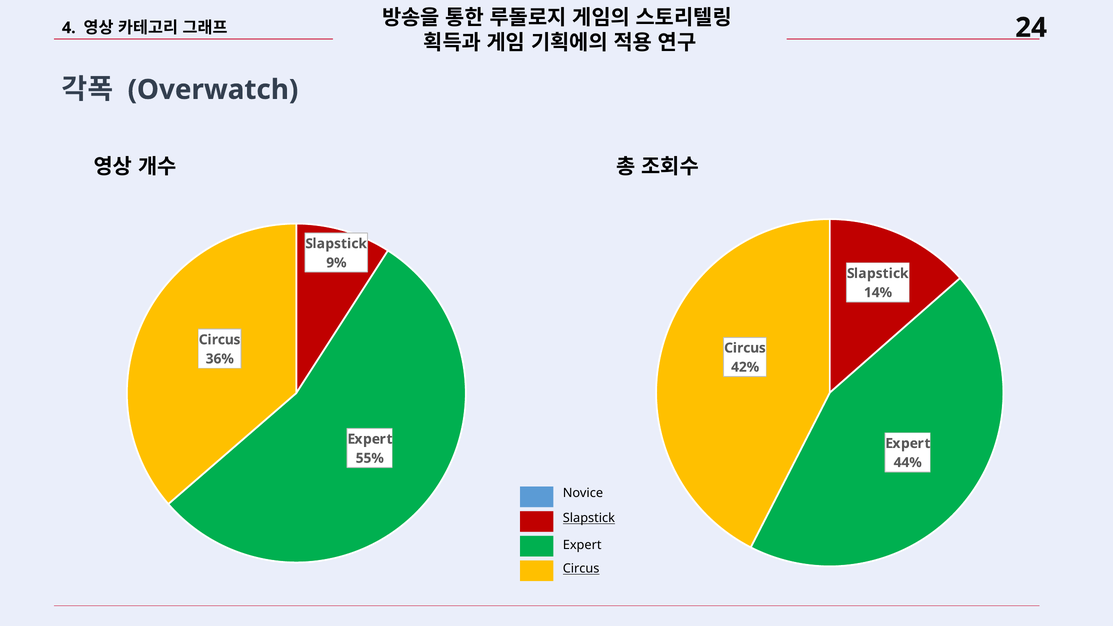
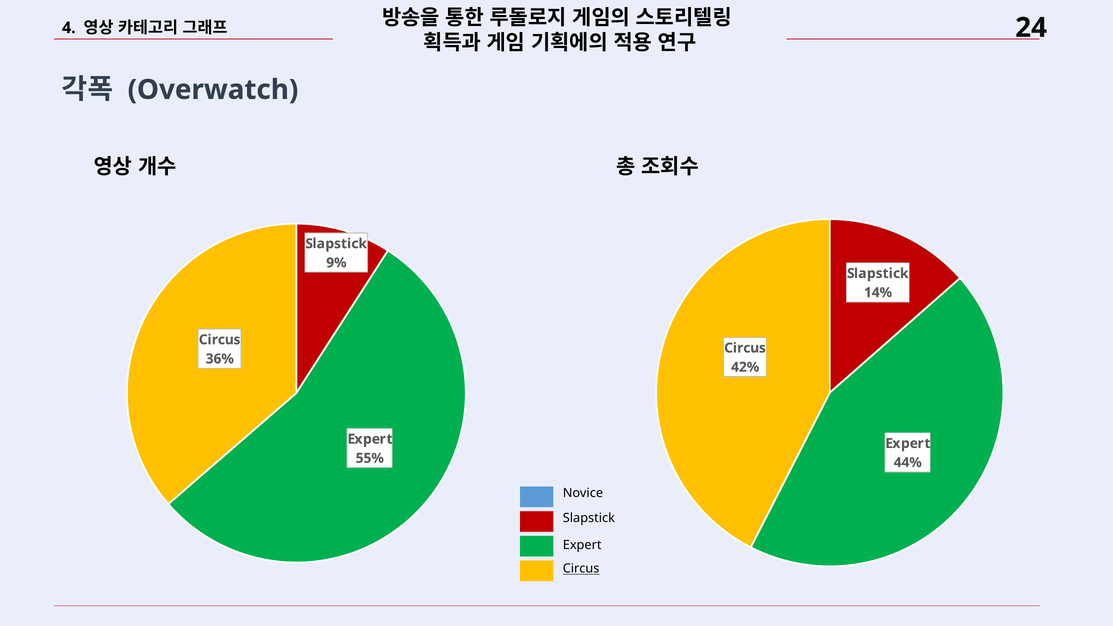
Slapstick underline: present -> none (589, 518)
